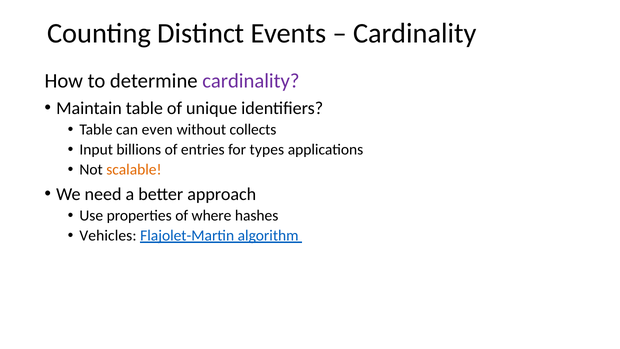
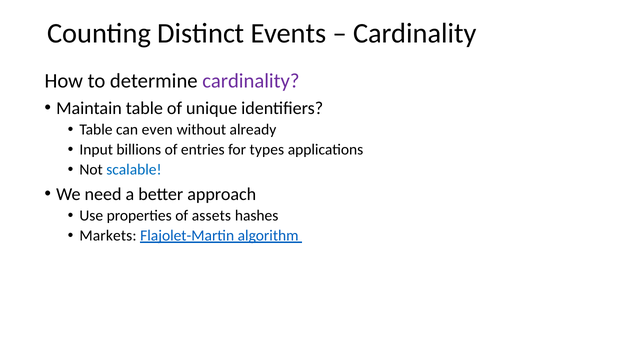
collects: collects -> already (253, 130)
scalable colour: orange -> blue (134, 169)
where: where -> assets (211, 215)
Vehicles: Vehicles -> Markets (108, 236)
